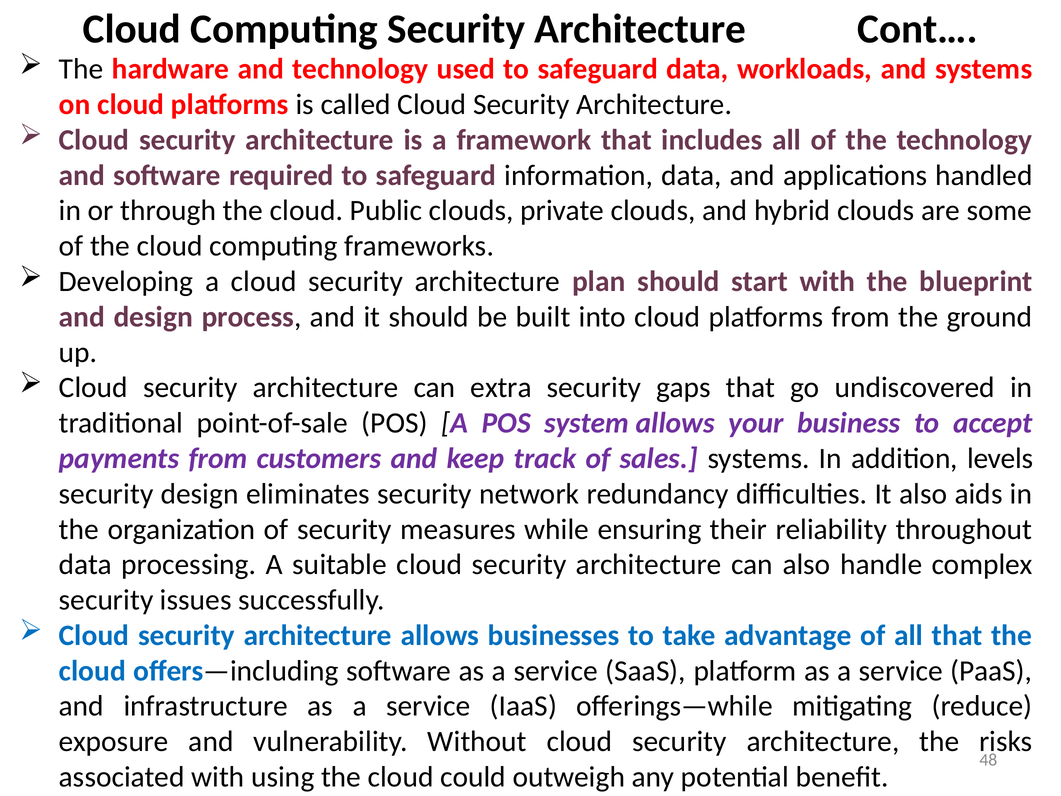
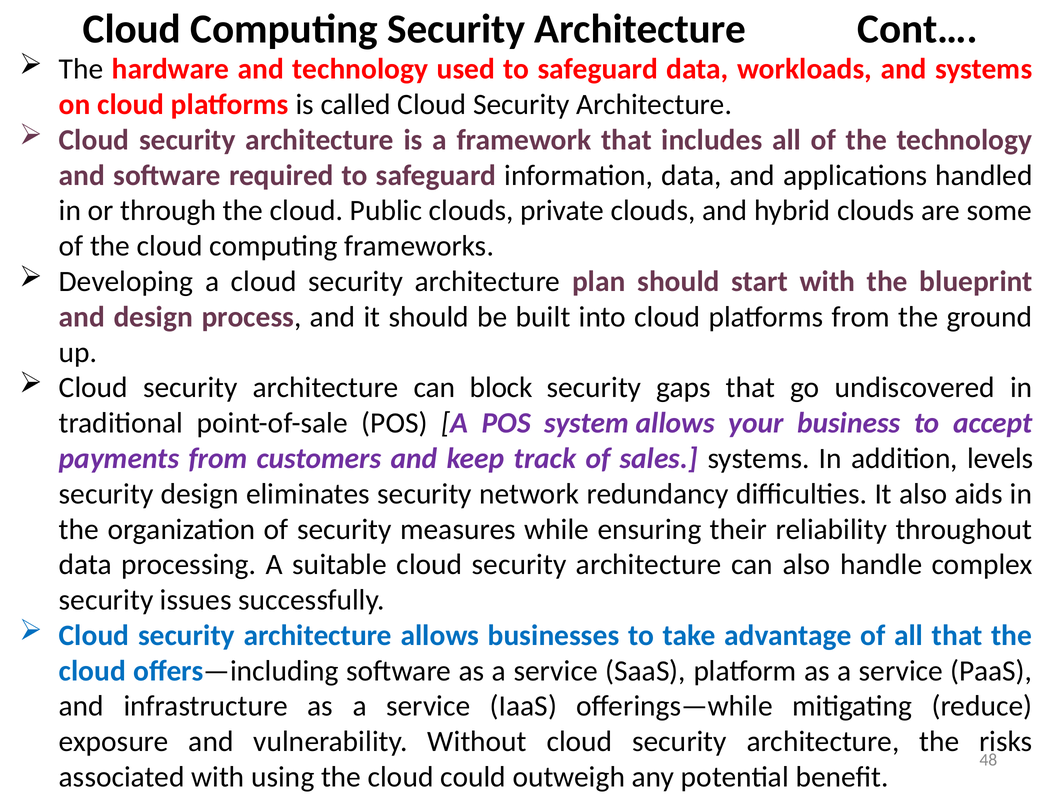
extra: extra -> block (501, 388)
